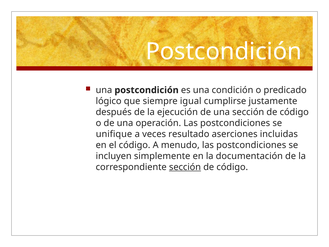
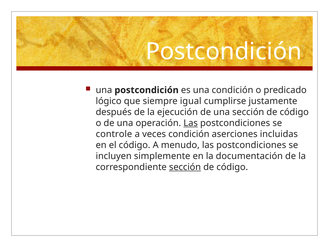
Las underline: none -> present (191, 123)
unifique: unifique -> controle (114, 134)
veces resultado: resultado -> condición (189, 134)
